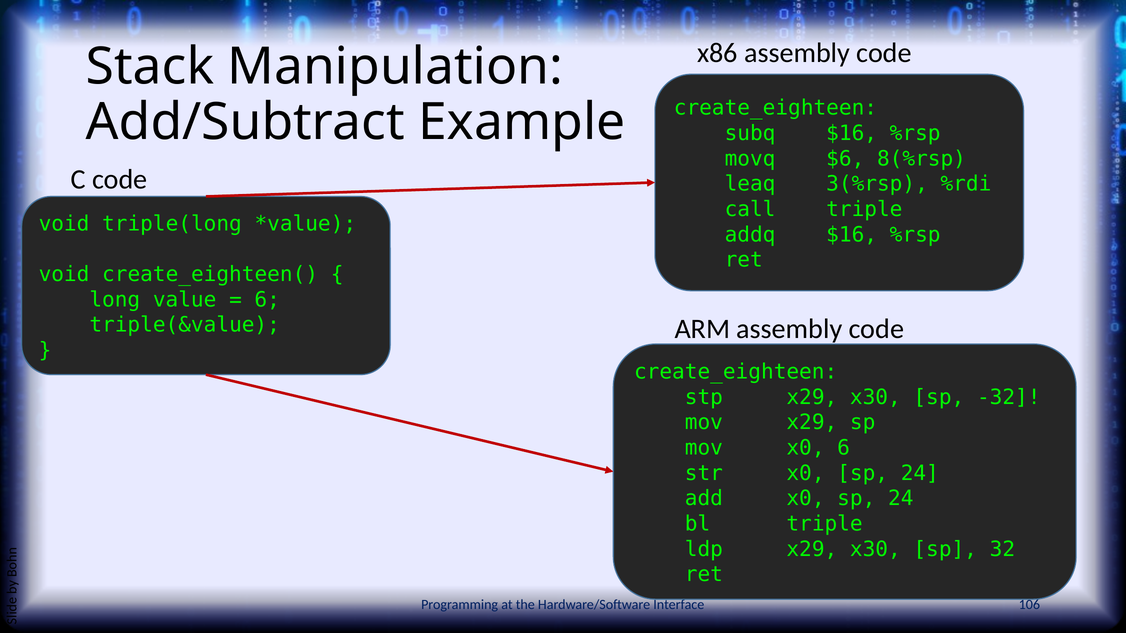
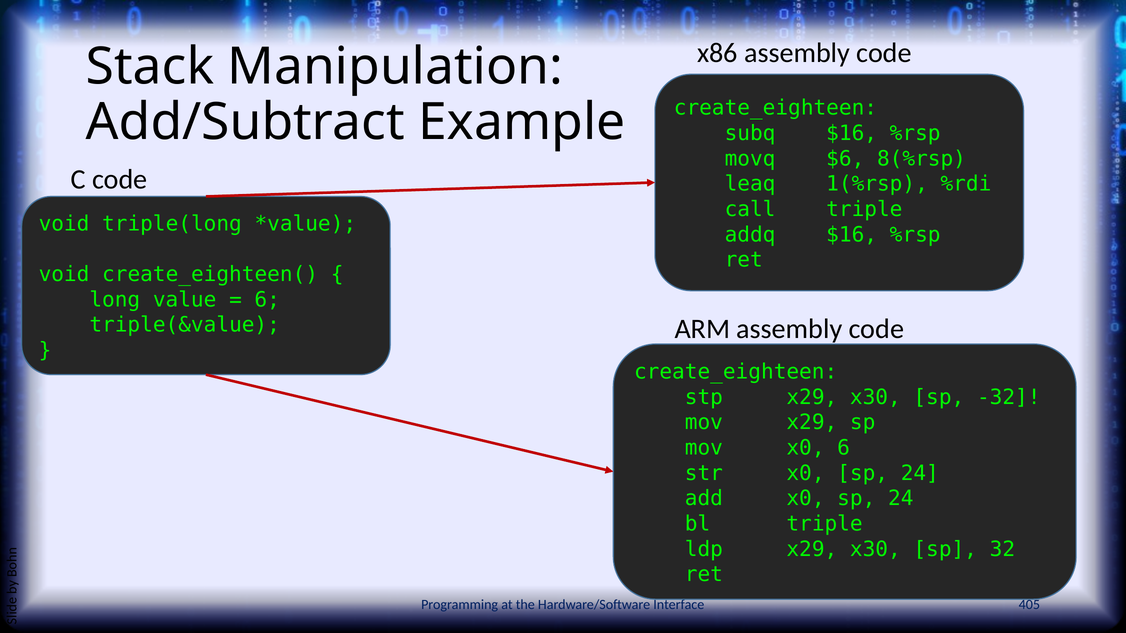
3(%rsp: 3(%rsp -> 1(%rsp (877, 184)
106: 106 -> 405 (1029, 605)
